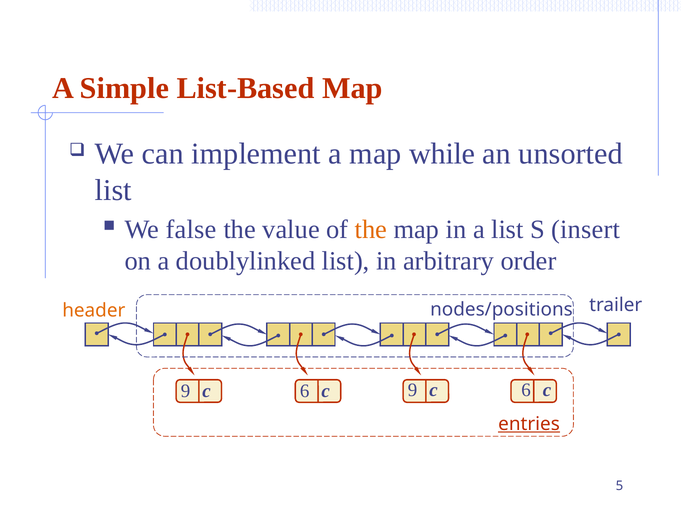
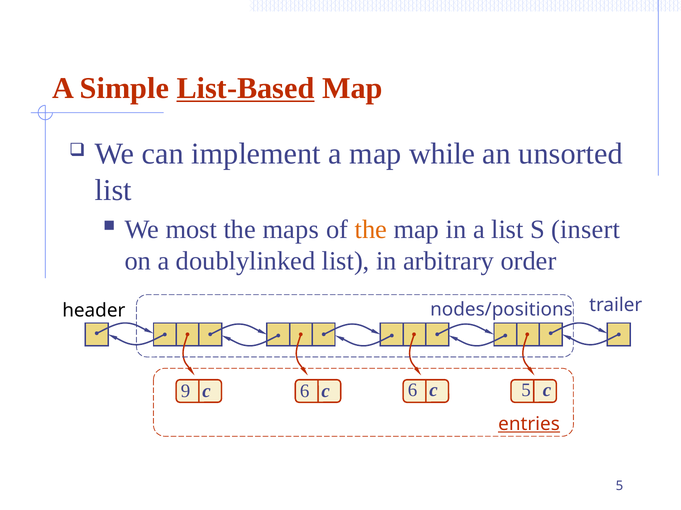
List-Based underline: none -> present (246, 88)
false: false -> most (191, 230)
value: value -> maps (291, 230)
header colour: orange -> black (94, 311)
6 c 9: 9 -> 6 (413, 391)
6: 6 -> 5 (526, 391)
